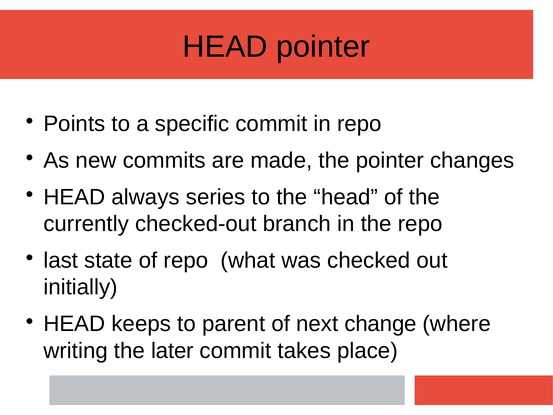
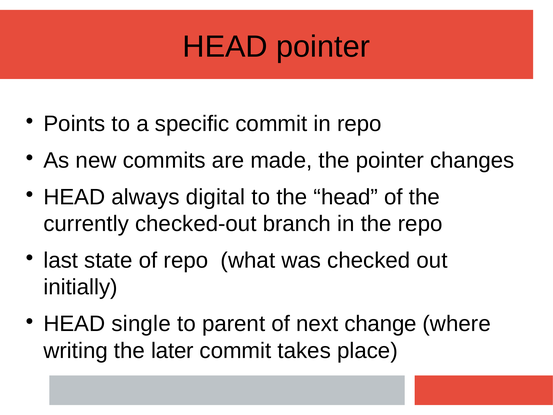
series: series -> digital (216, 197)
keeps: keeps -> single (141, 324)
